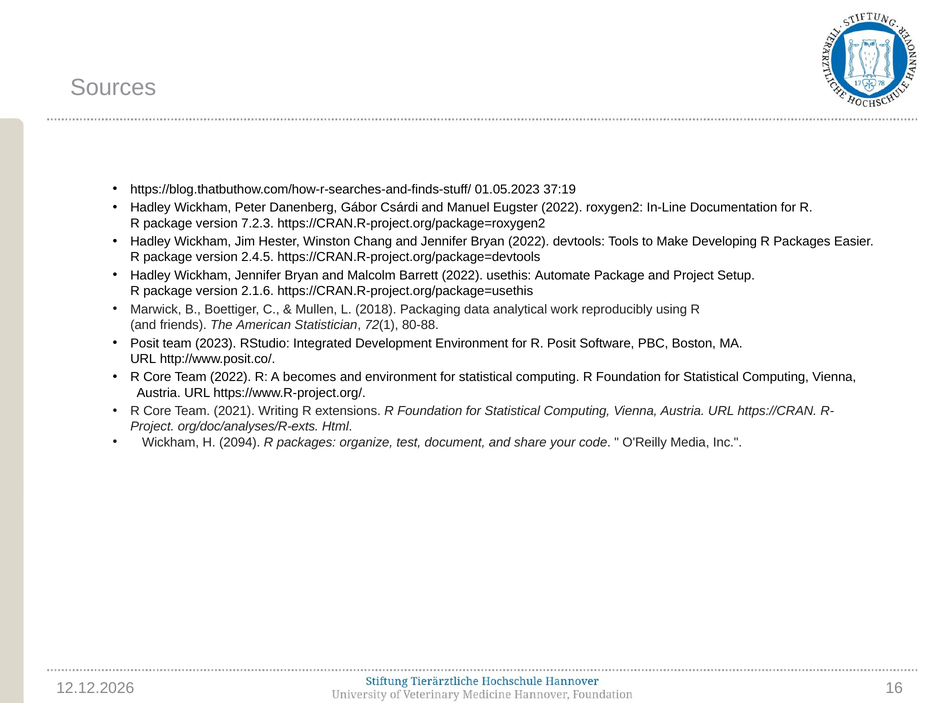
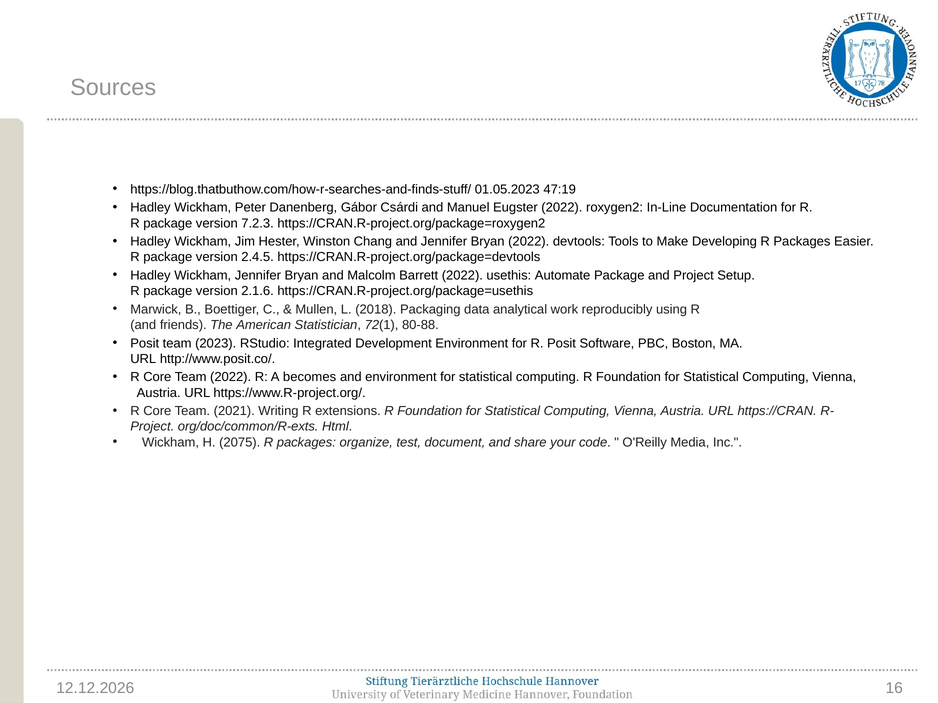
37:19: 37:19 -> 47:19 (560, 189)
org/doc/analyses/R-exts: org/doc/analyses/R-exts -> org/doc/common/R-exts (248, 427)
2094: 2094 -> 2075 (240, 443)
